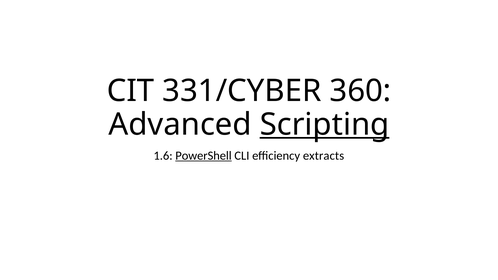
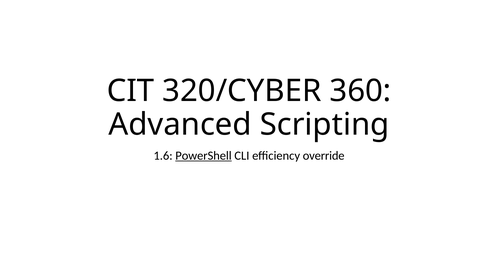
331/CYBER: 331/CYBER -> 320/CYBER (242, 91)
Scripting underline: present -> none (325, 124)
extracts: extracts -> override (324, 156)
